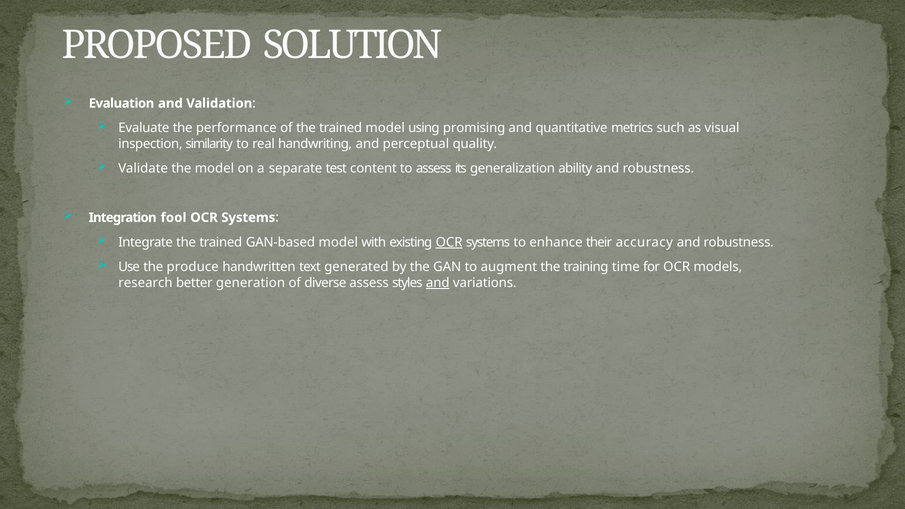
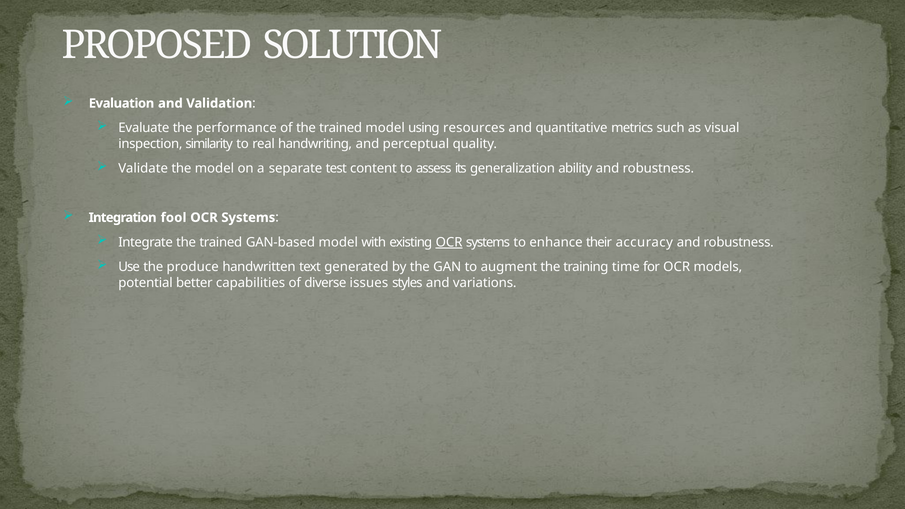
promising: promising -> resources (474, 128)
research: research -> potential (146, 283)
generation: generation -> capabilities (251, 283)
diverse assess: assess -> issues (369, 283)
and underline: present -> none (438, 283)
